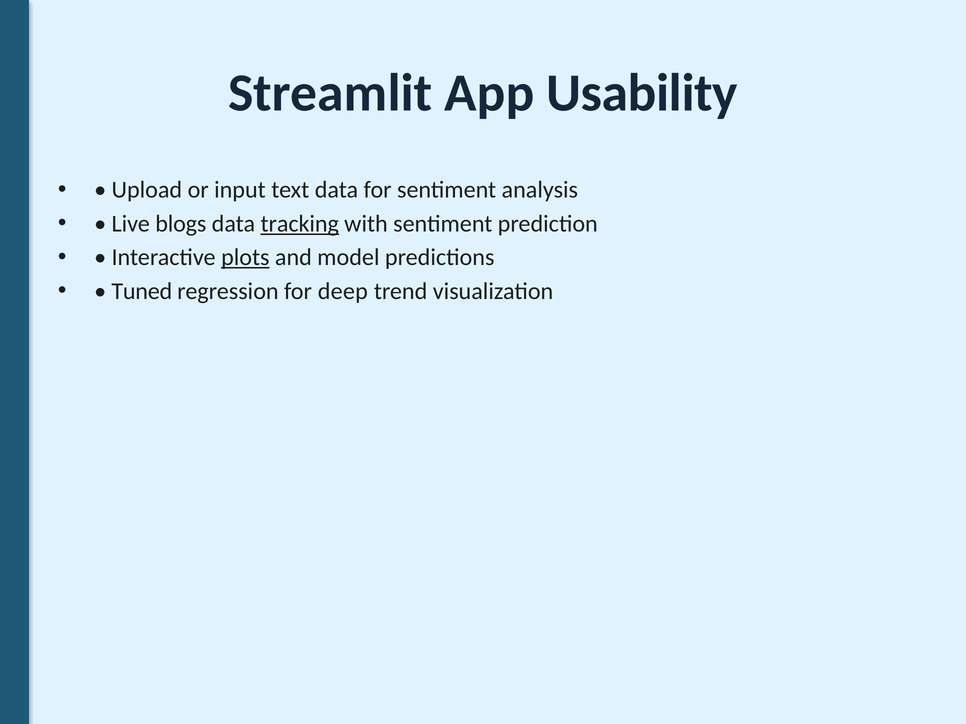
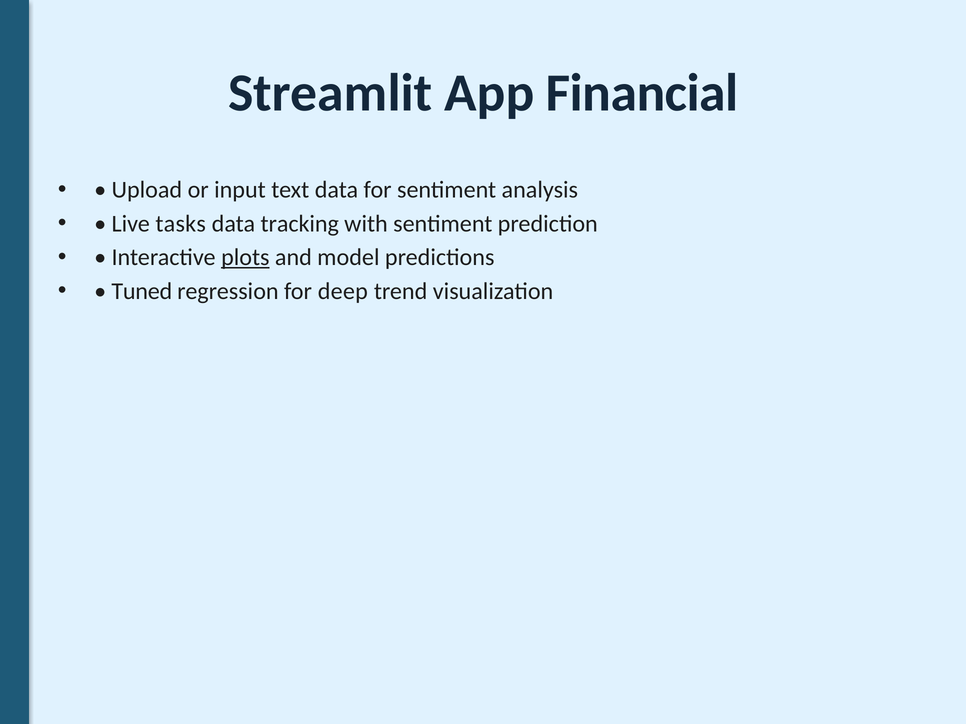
Usability: Usability -> Financial (642, 93)
blogs: blogs -> tasks (181, 224)
tracking underline: present -> none (300, 224)
